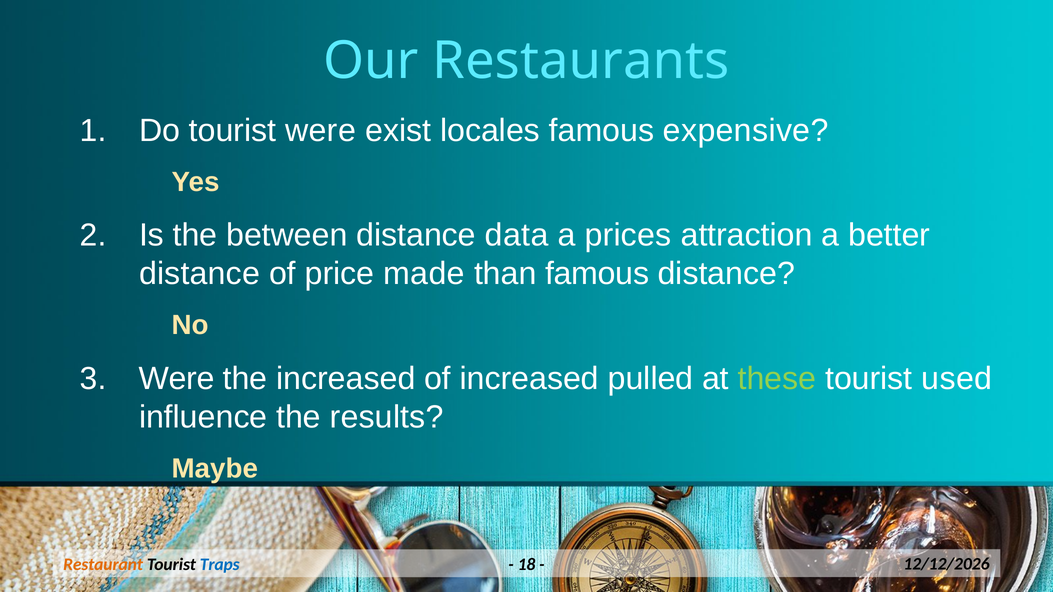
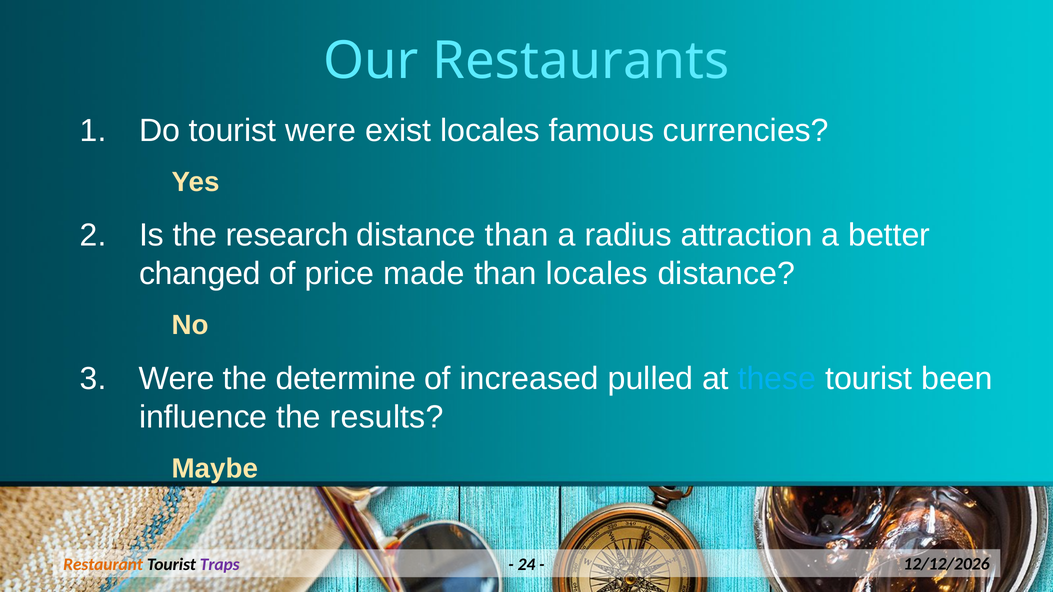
expensive: expensive -> currencies (746, 131)
between: between -> research (287, 235)
distance data: data -> than (517, 235)
prices: prices -> radius (628, 235)
distance: distance -> changed (200, 274)
than famous: famous -> locales (597, 274)
the increased: increased -> determine (346, 379)
these colour: light green -> light blue (777, 379)
used: used -> been (957, 379)
Traps colour: blue -> purple (220, 565)
18: 18 -> 24 (526, 565)
